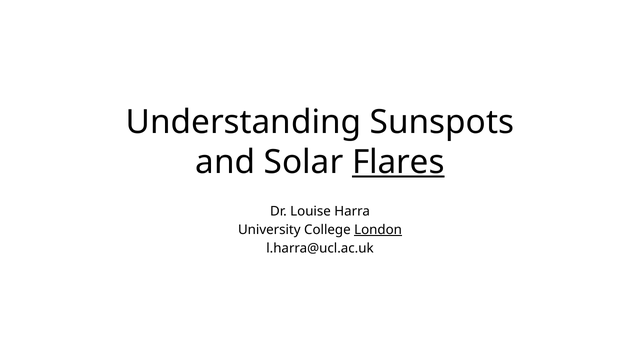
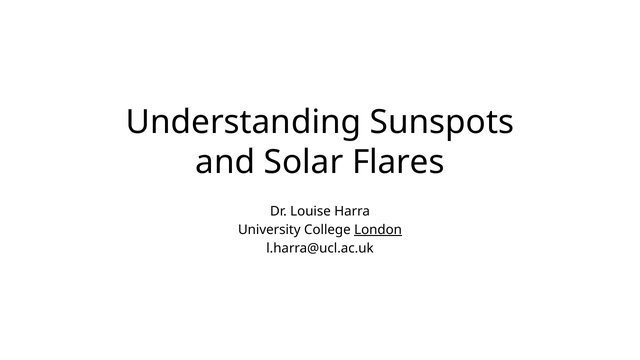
Flares underline: present -> none (398, 162)
